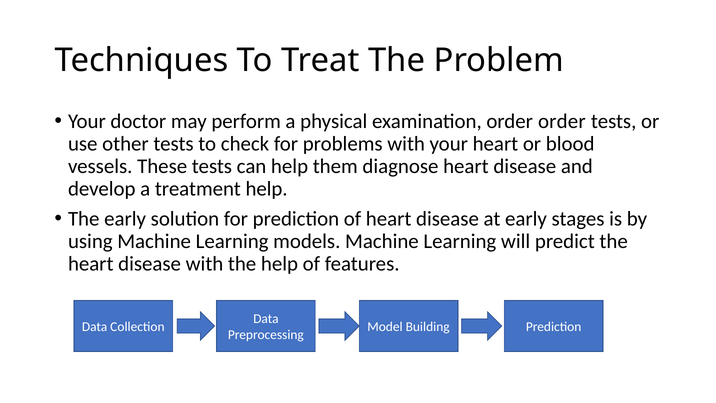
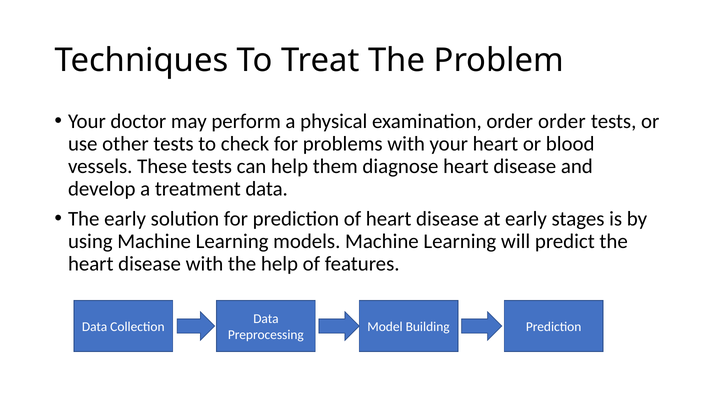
treatment help: help -> data (267, 189)
